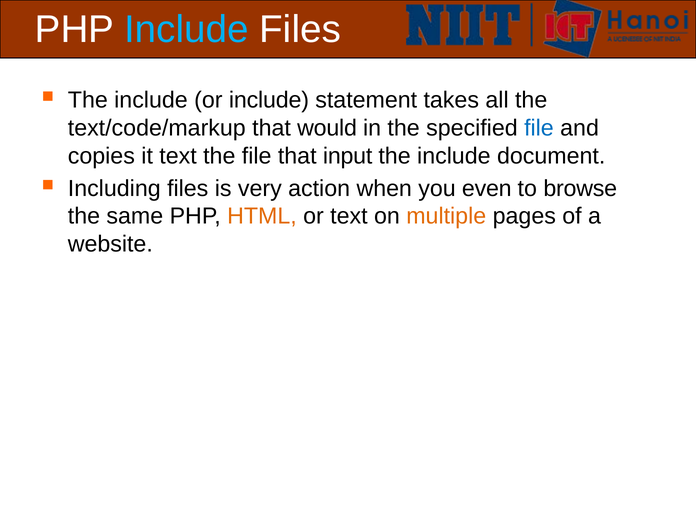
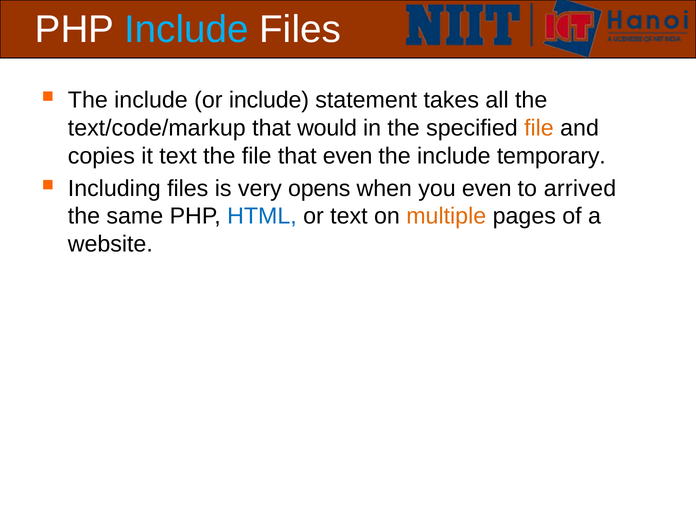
file colour: blue -> orange (539, 128)
that input: input -> even (348, 156)
document: document -> temporary (551, 156)
action: action -> opens (319, 188)
browse: browse -> arrived (580, 188)
HTML colour: orange -> blue (262, 216)
